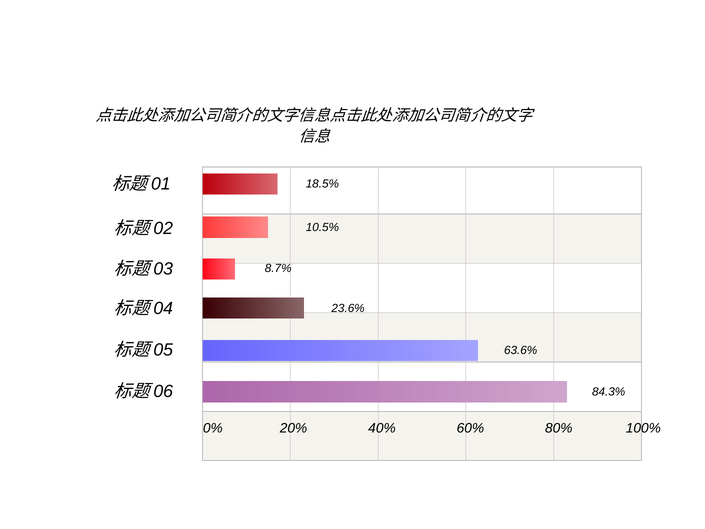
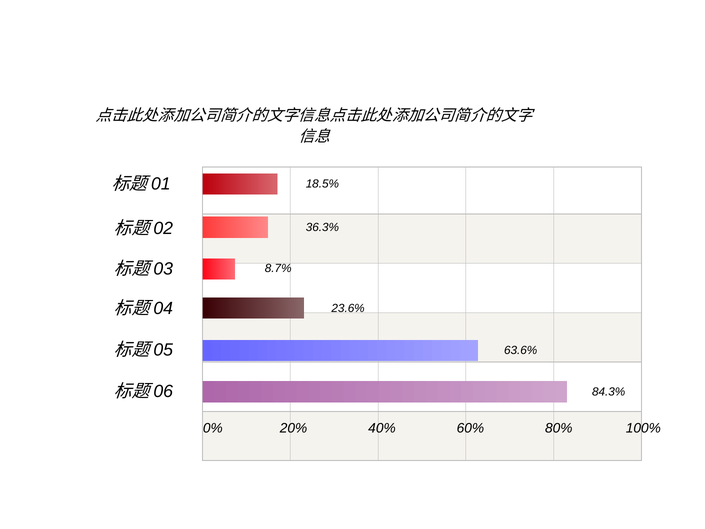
10.5%: 10.5% -> 36.3% (322, 227)
